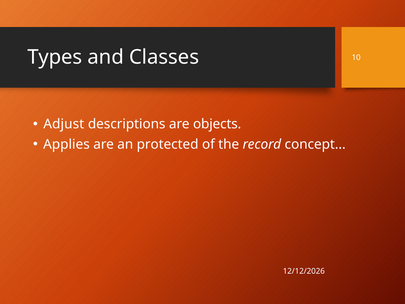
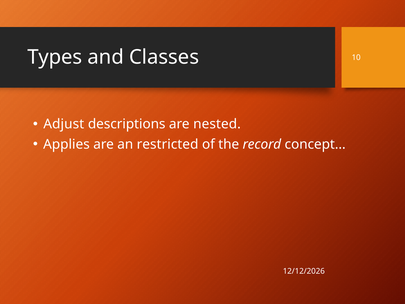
objects: objects -> nested (217, 124)
protected: protected -> restricted (168, 144)
